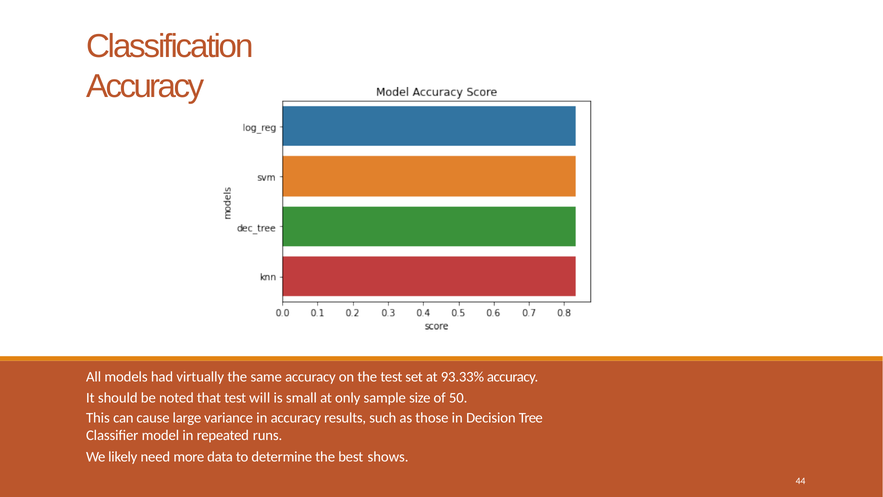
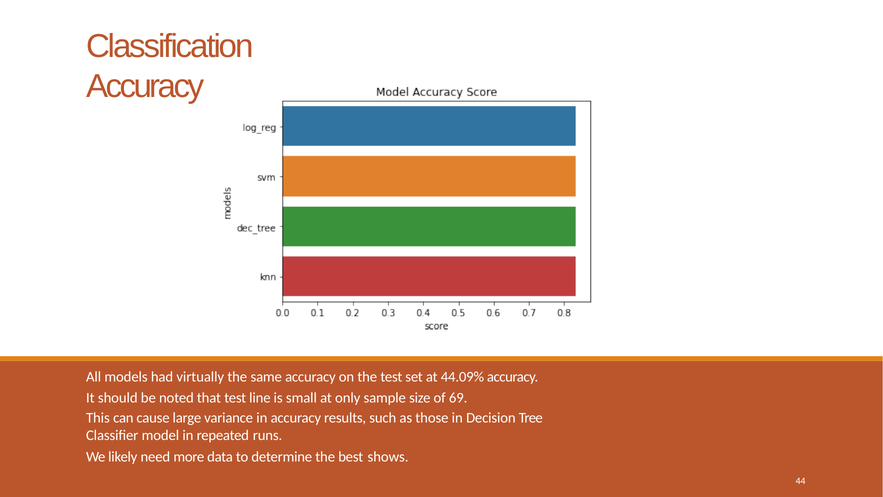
93.33%: 93.33% -> 44.09% (462, 376)
will: will -> line (260, 398)
50: 50 -> 69 (458, 398)
